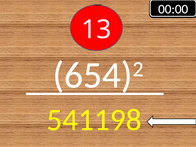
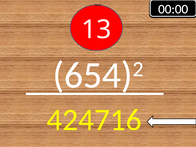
541198: 541198 -> 424716 (94, 120)
